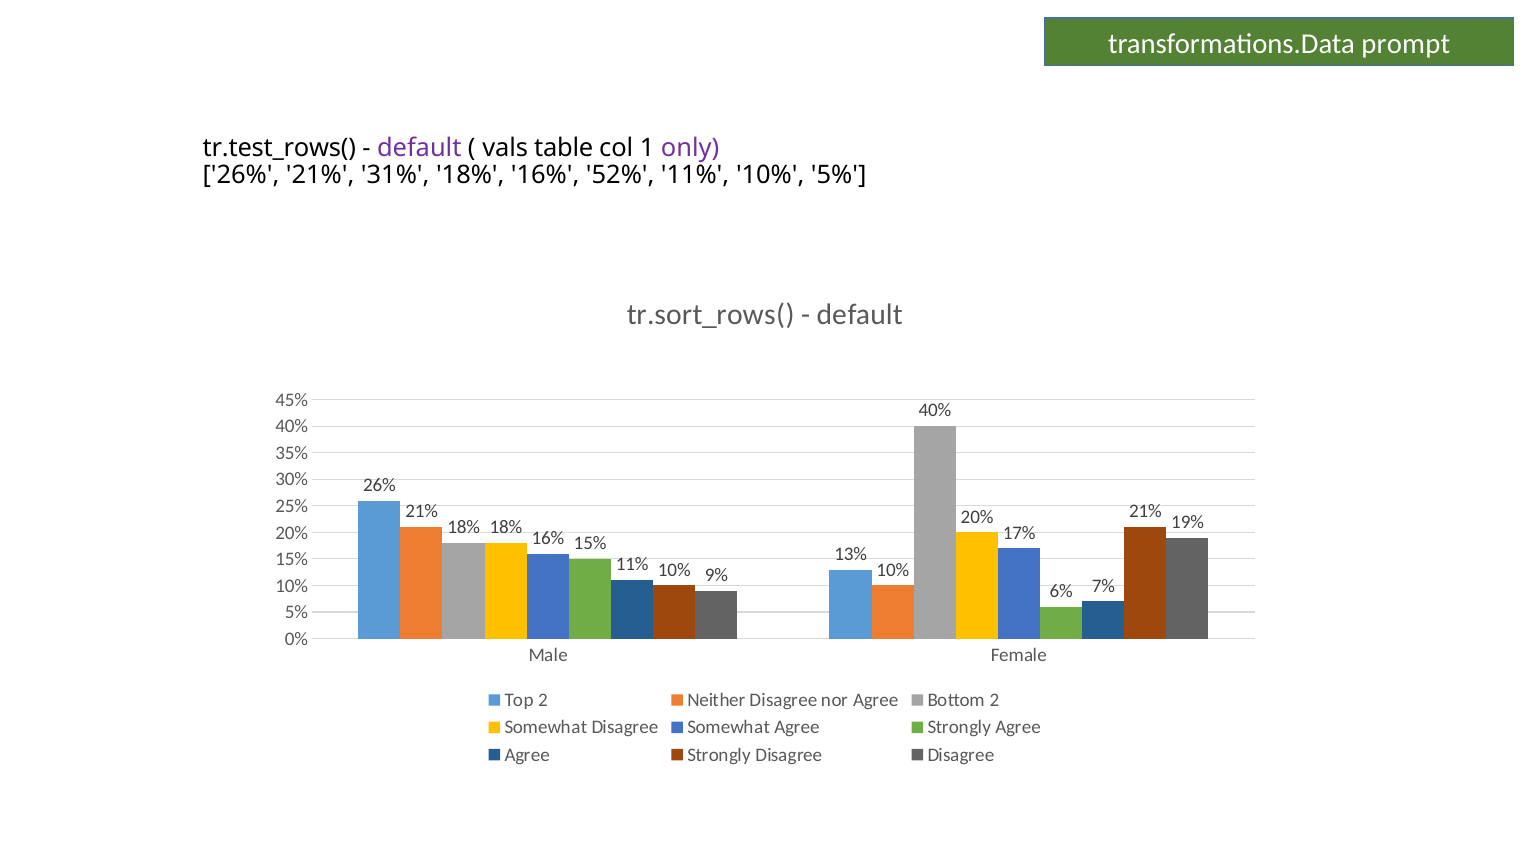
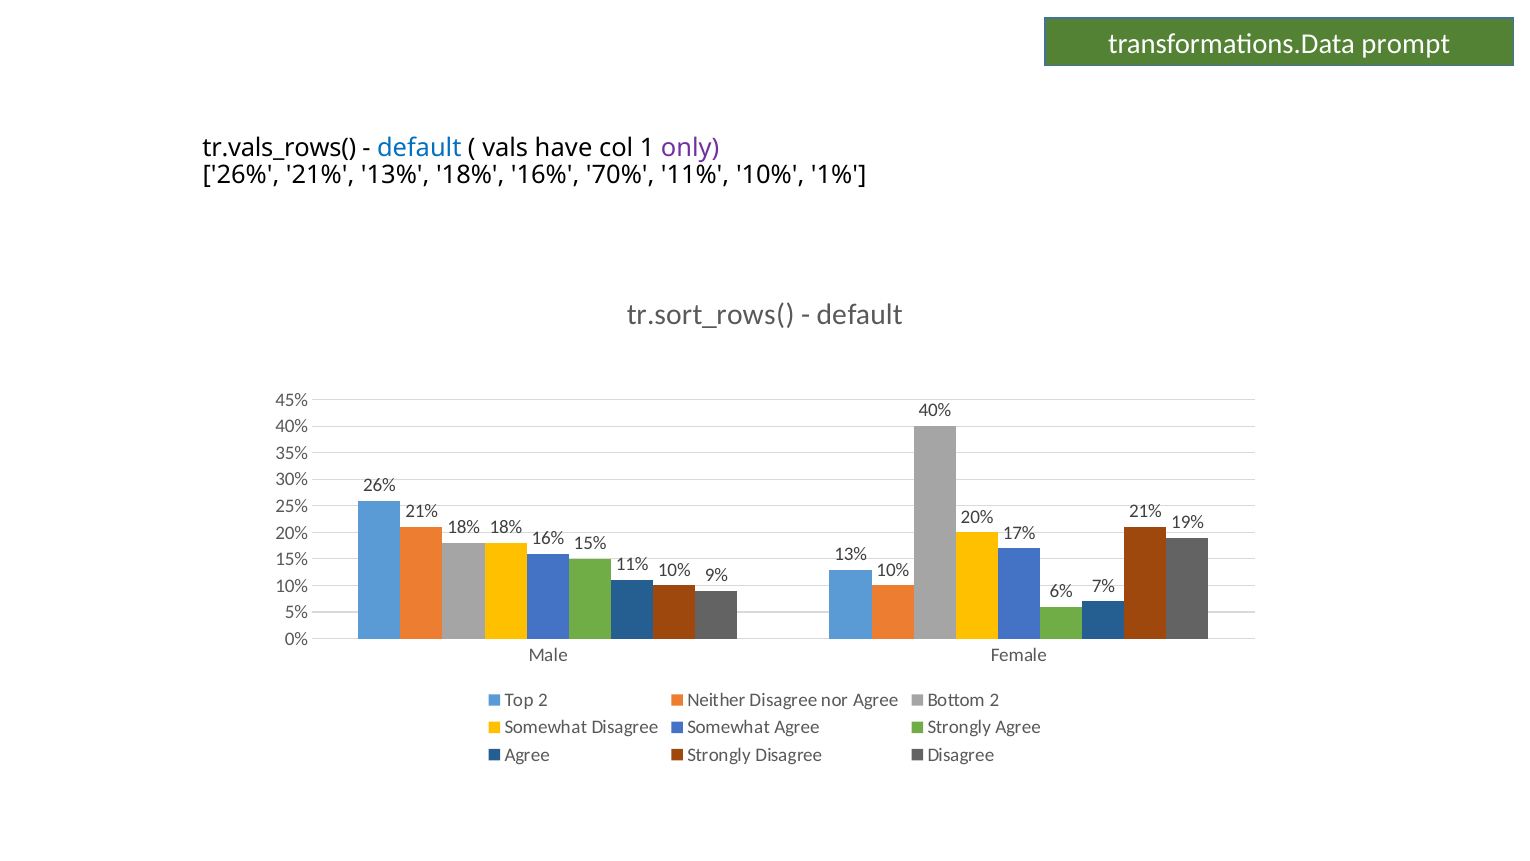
tr.test_rows(: tr.test_rows( -> tr.vals_rows( (279, 148)
default colour: purple -> blue (419, 148)
table: table -> have (564, 148)
21% 31%: 31% -> 13% (395, 175)
52%: 52% -> 70% (620, 175)
10% 5%: 5% -> 1% (839, 175)
